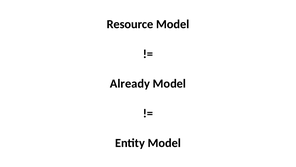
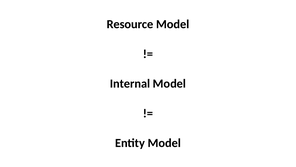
Already: Already -> Internal (130, 83)
